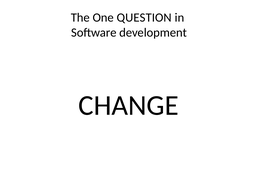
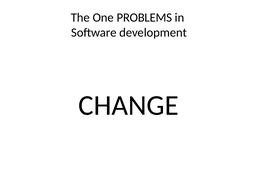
QUESTION: QUESTION -> PROBLEMS (144, 17)
